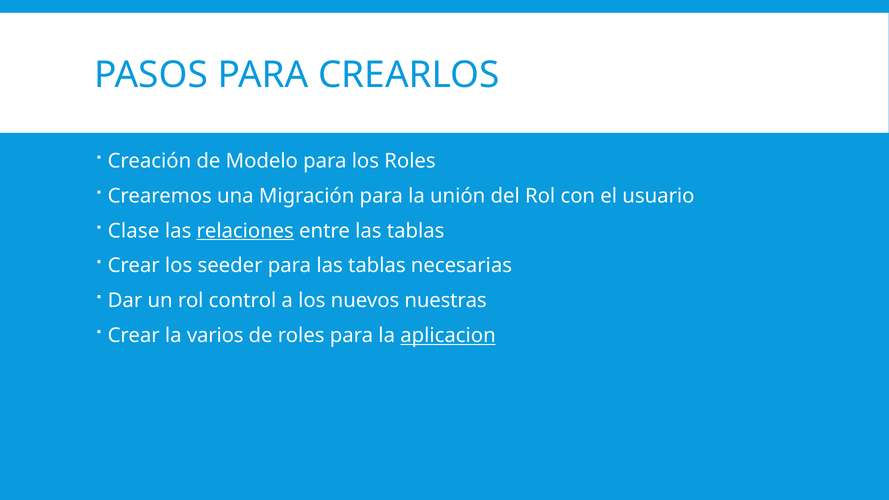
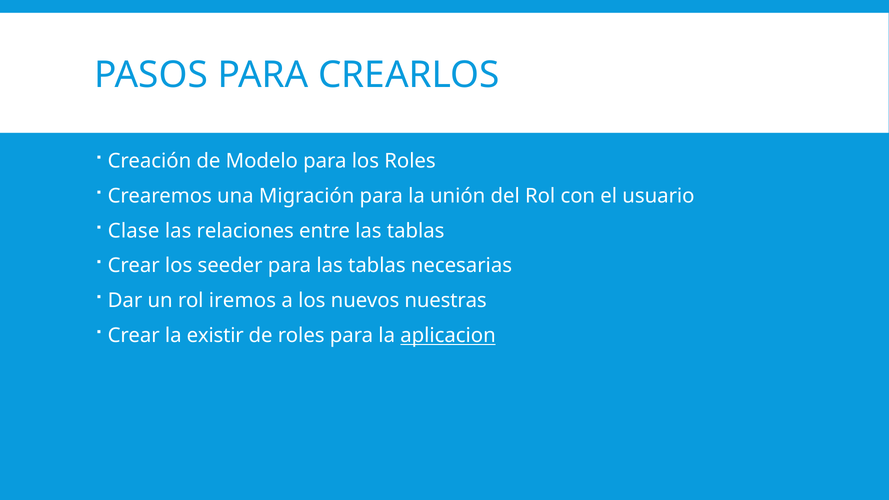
relaciones underline: present -> none (245, 231)
control: control -> iremos (242, 301)
varios: varios -> existir (215, 336)
